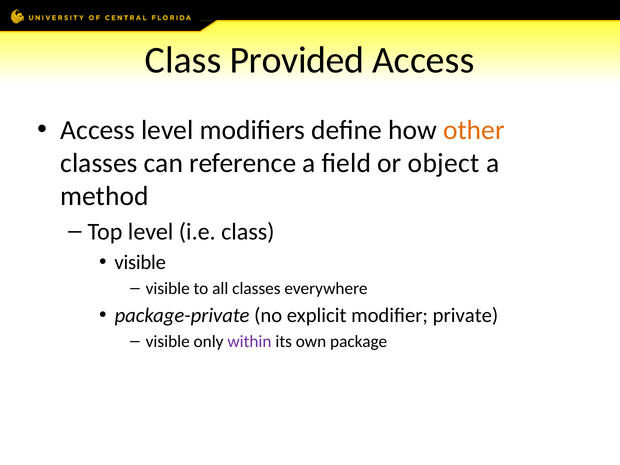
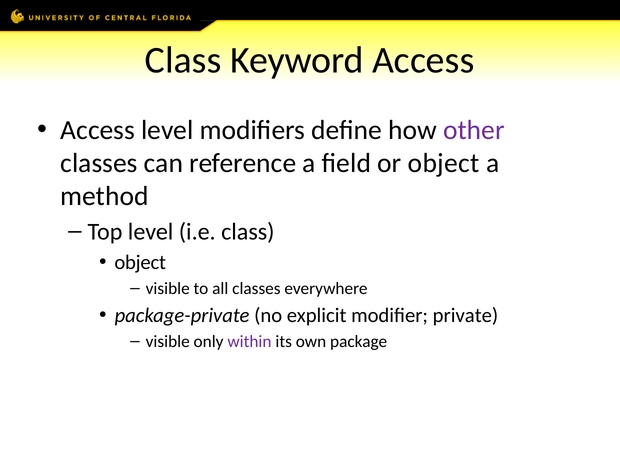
Provided: Provided -> Keyword (297, 60)
other colour: orange -> purple (474, 130)
visible: visible -> object (140, 263)
